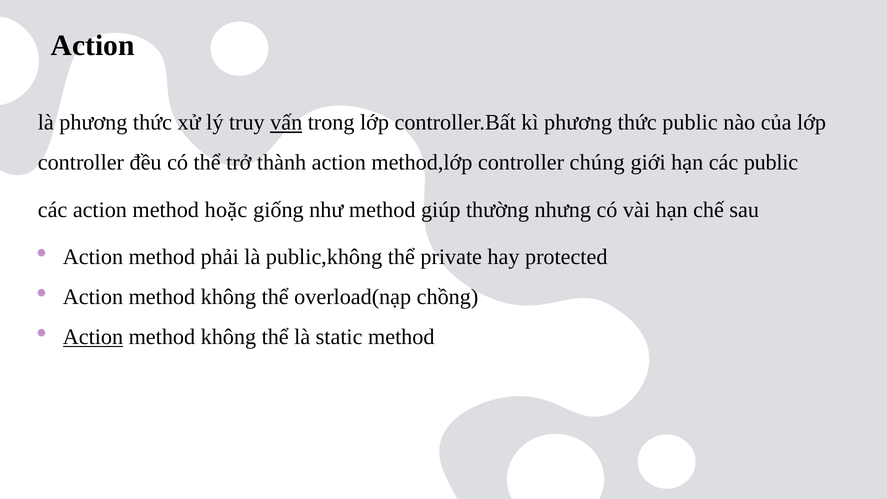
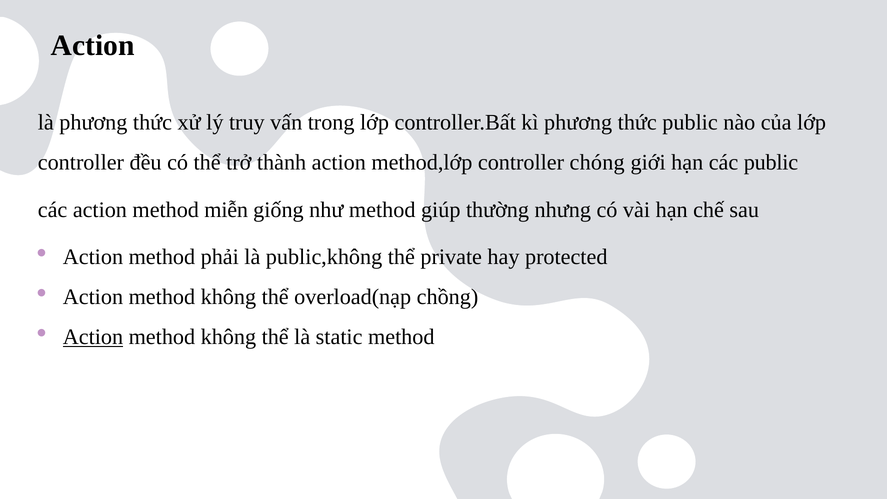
vấn underline: present -> none (286, 123)
chúng: chúng -> chóng (597, 163)
hoặc: hoặc -> miễn (226, 210)
